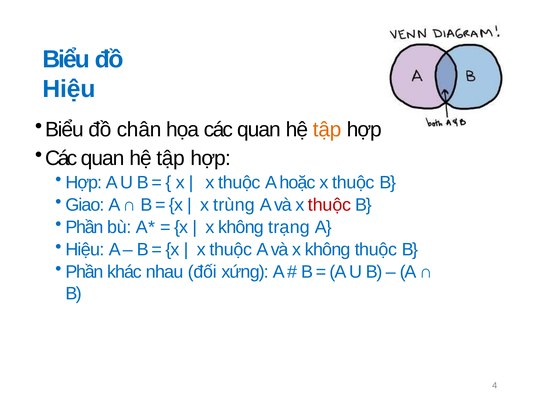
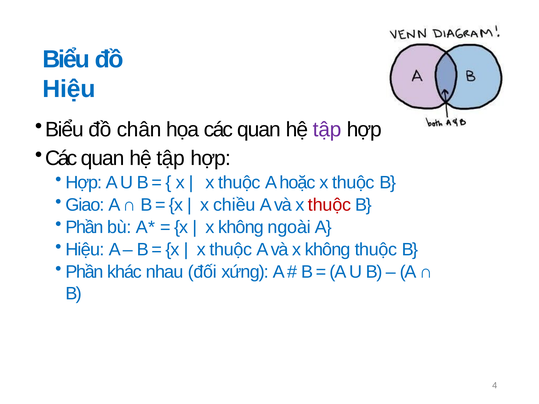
tập colour: orange -> purple (327, 130)
trùng: trùng -> chiều (234, 205)
trạng: trạng -> ngoài (289, 227)
